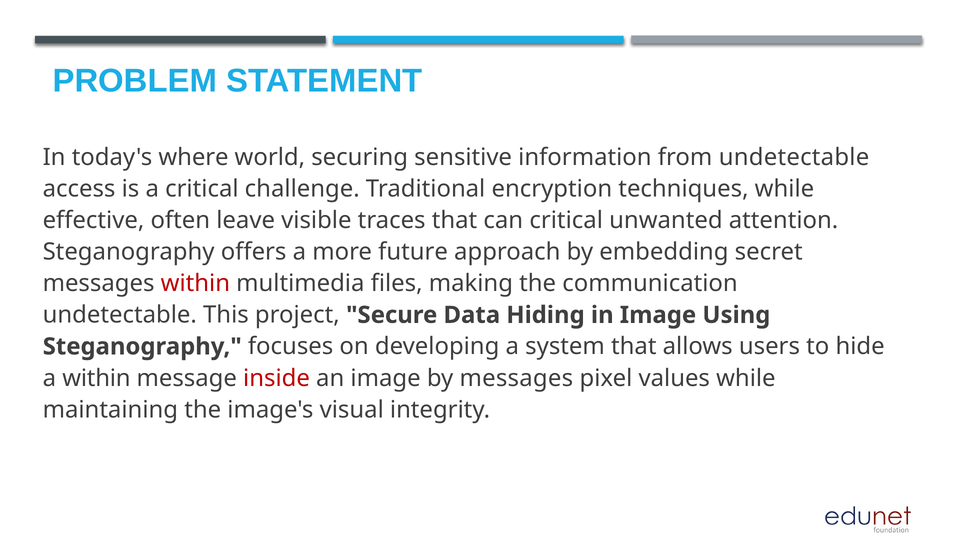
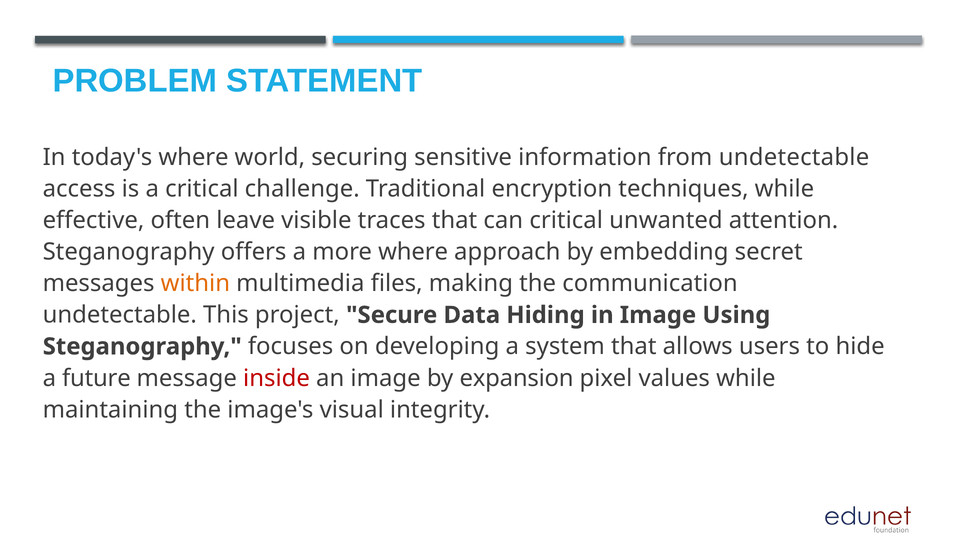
more future: future -> where (413, 252)
within colour: red -> orange (195, 284)
a within: within -> future (96, 378)
by messages: messages -> expansion (517, 378)
